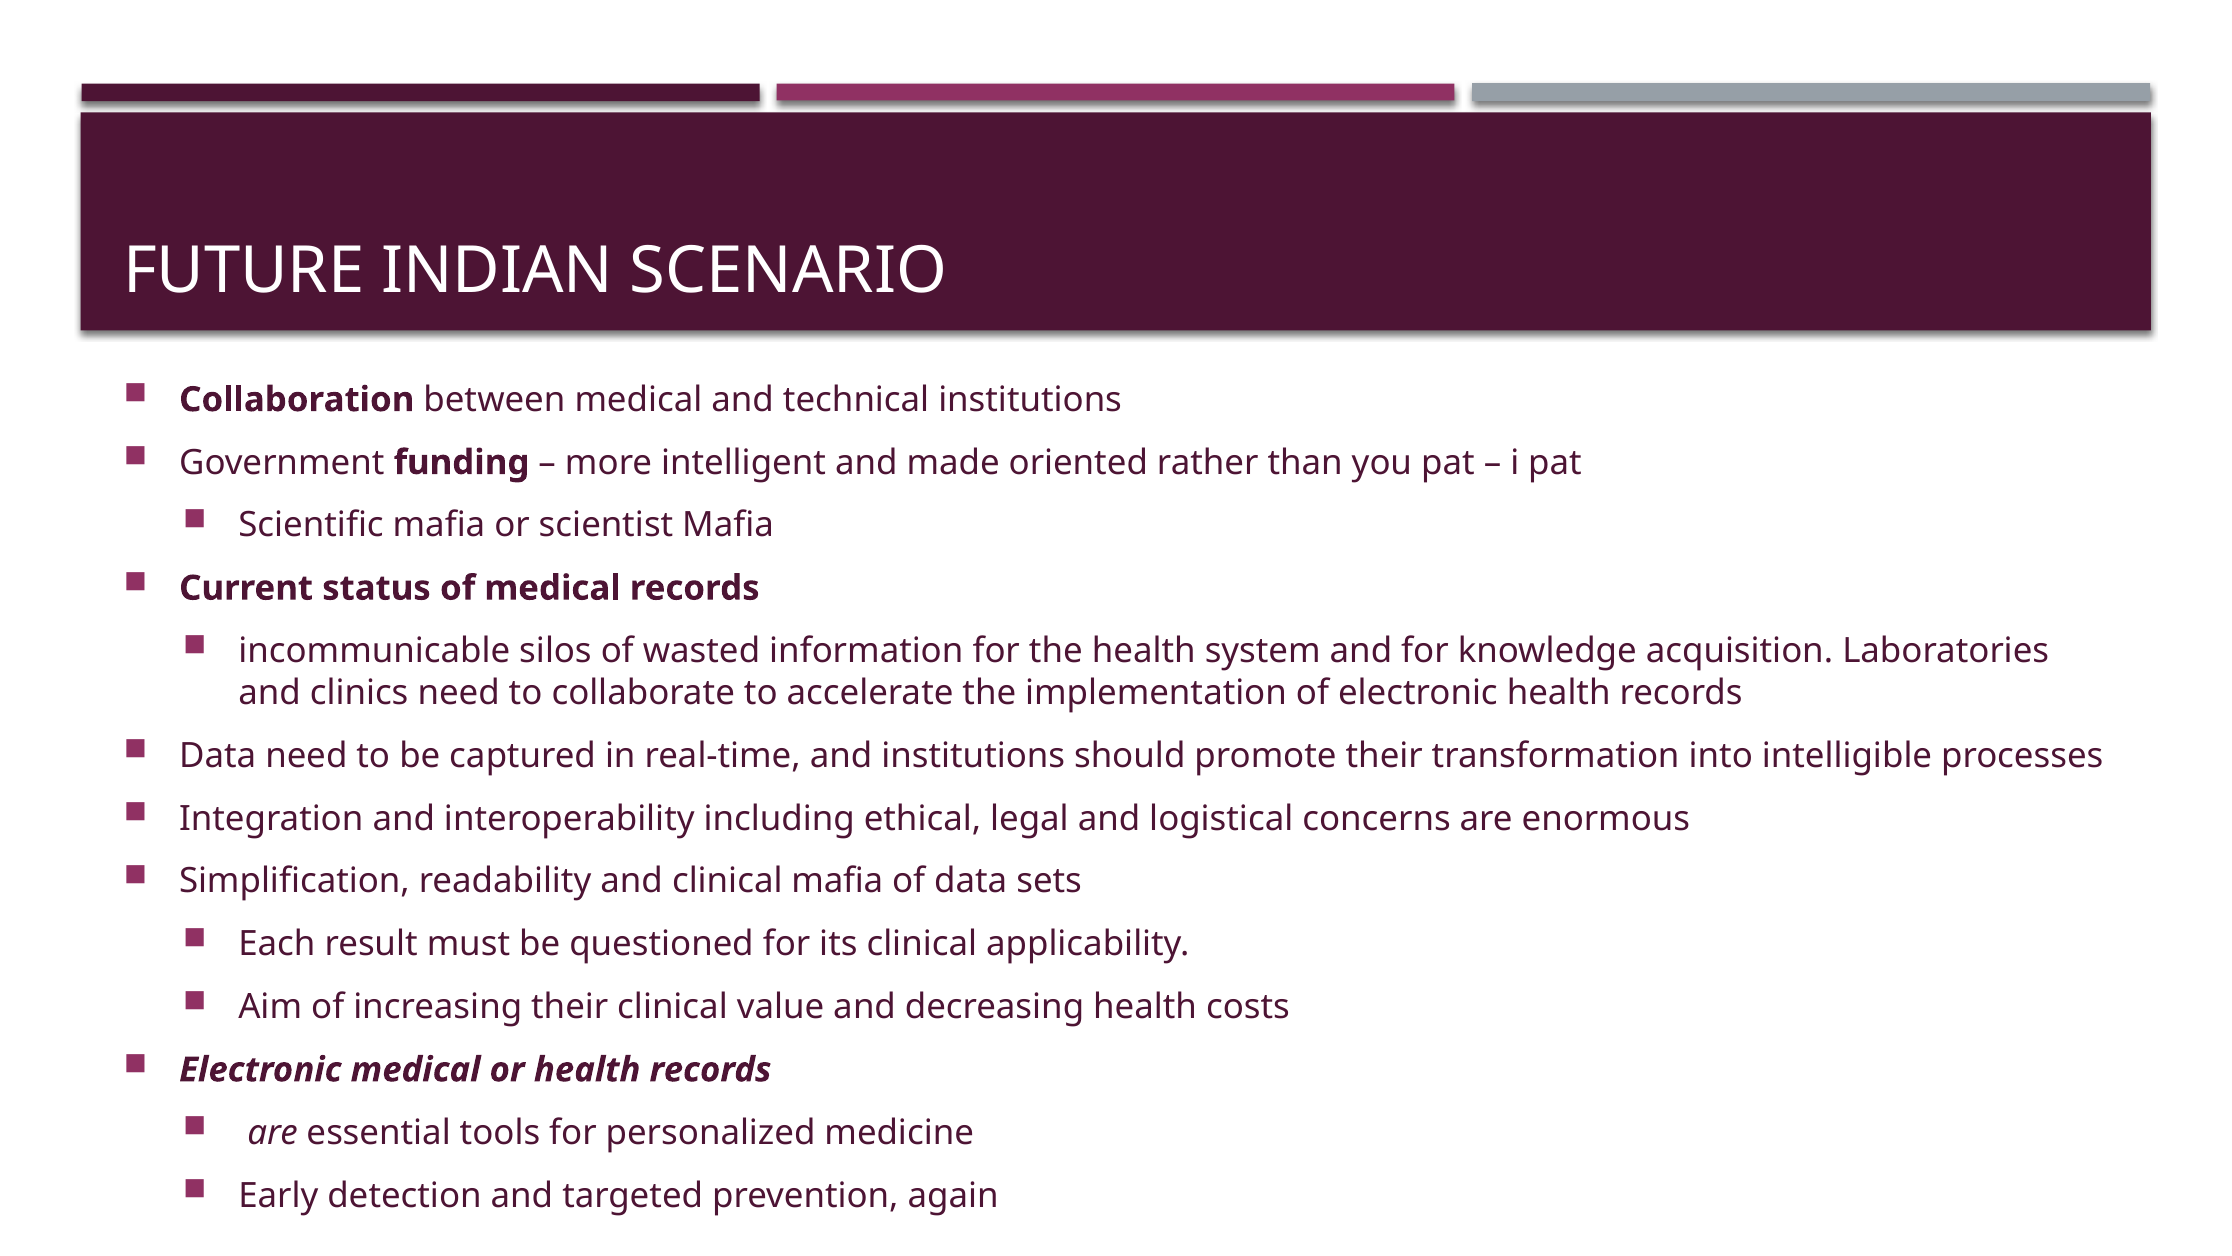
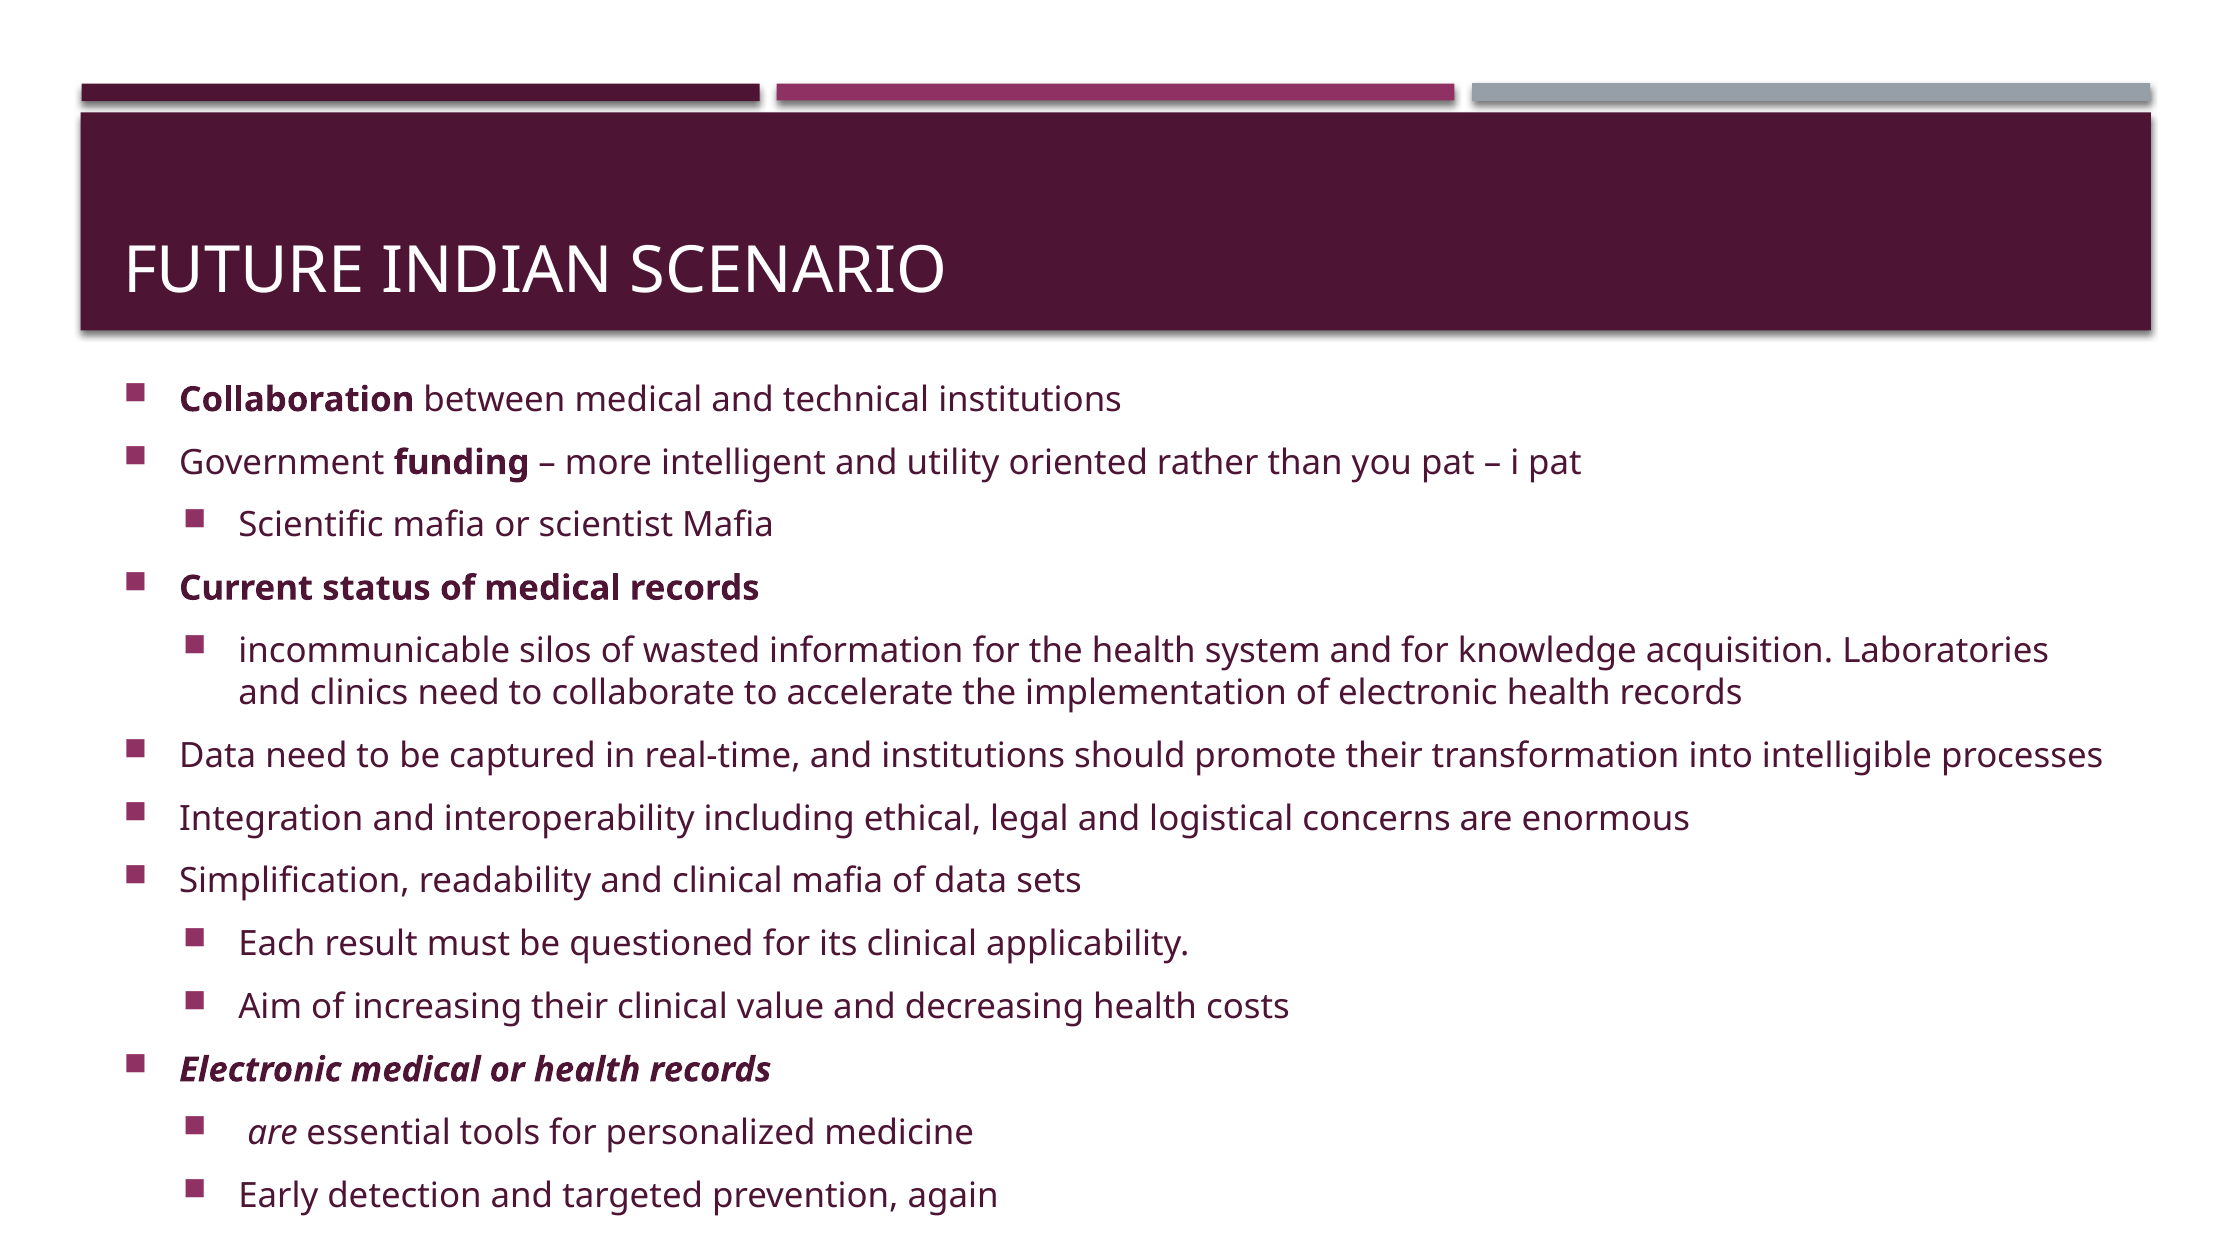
made: made -> utility (953, 462)
